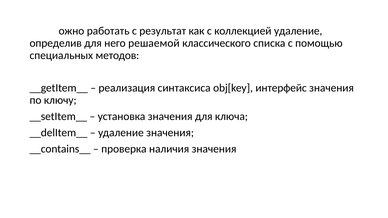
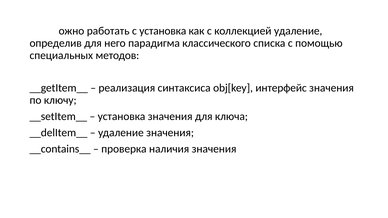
с результат: результат -> установка (163, 31)
решаемой: решаемой -> парадигма (154, 43)
